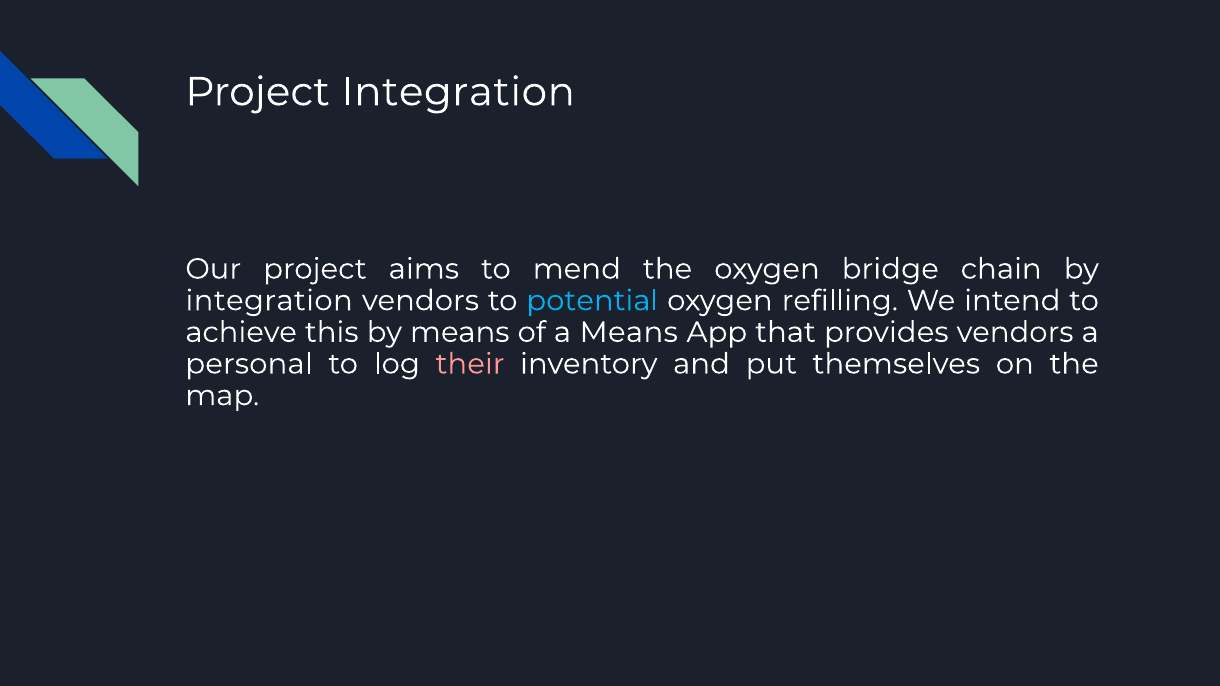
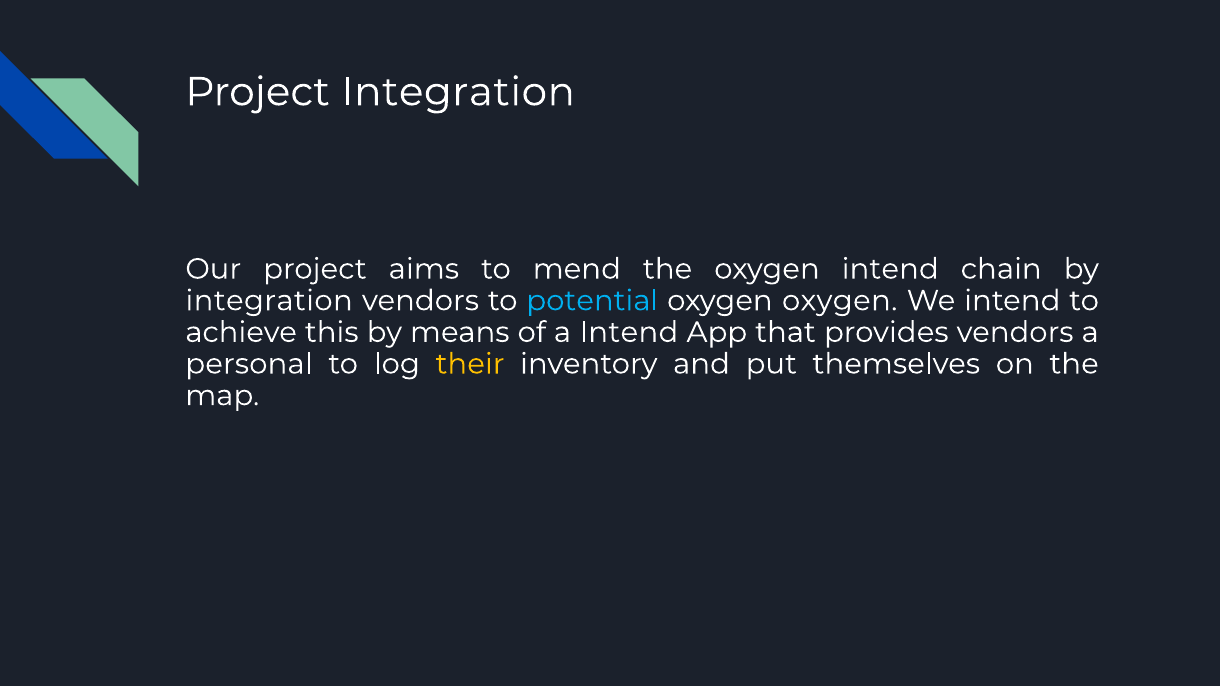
oxygen bridge: bridge -> intend (890, 269)
oxygen refilling: refilling -> oxygen (840, 301)
a Means: Means -> Intend (629, 332)
their colour: pink -> yellow (470, 364)
